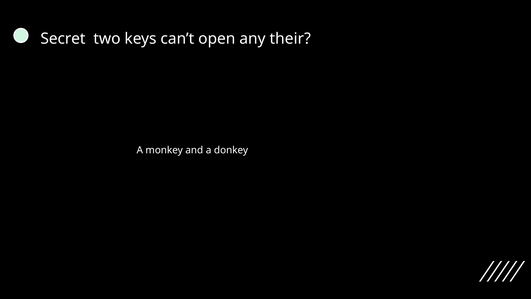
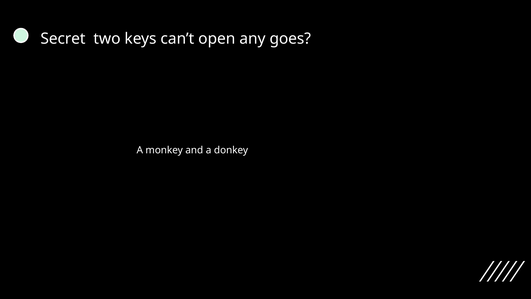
their: their -> goes (290, 39)
